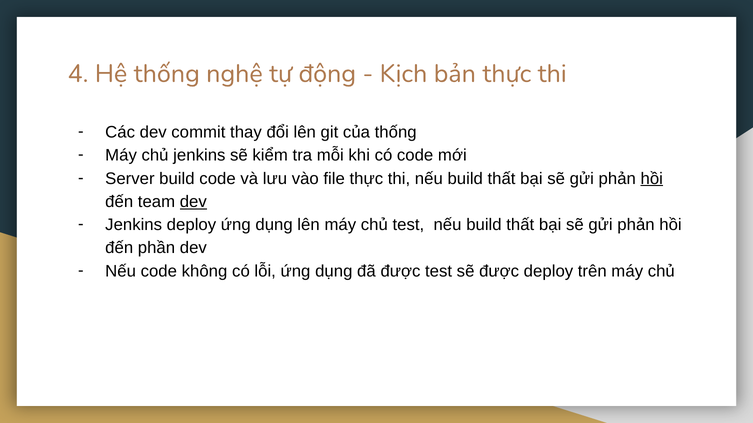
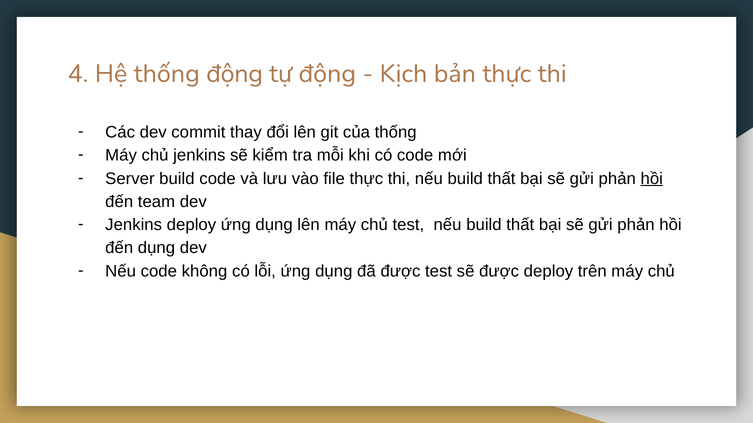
thống nghệ: nghệ -> động (235, 74)
dev underline: present -> none (193, 202)
đến phần: phần -> dụng (156, 248)
